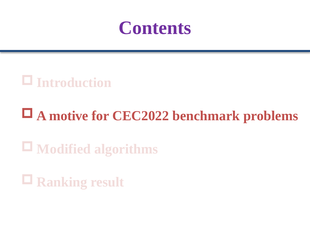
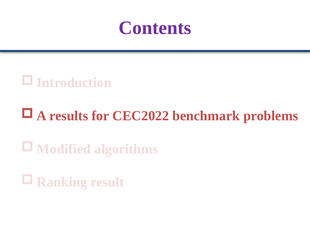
motive: motive -> results (69, 116)
